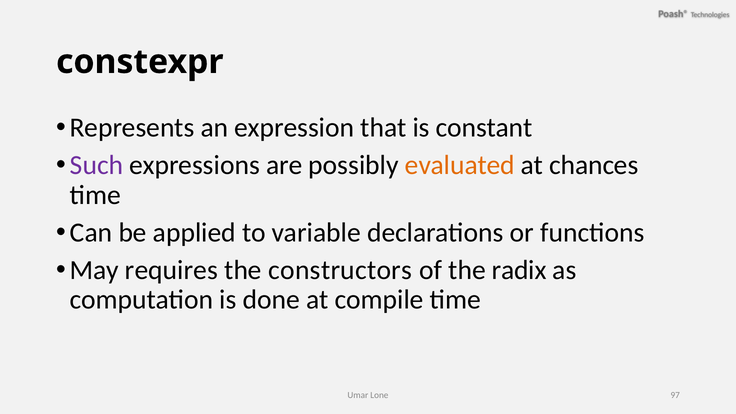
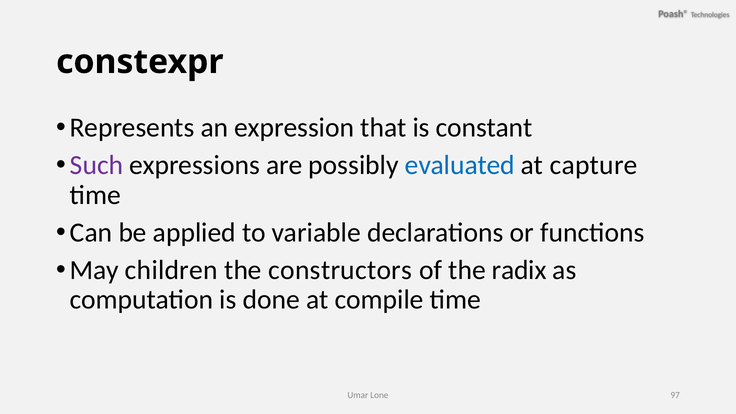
evaluated colour: orange -> blue (460, 165)
chances: chances -> capture (594, 165)
requires: requires -> children (171, 270)
